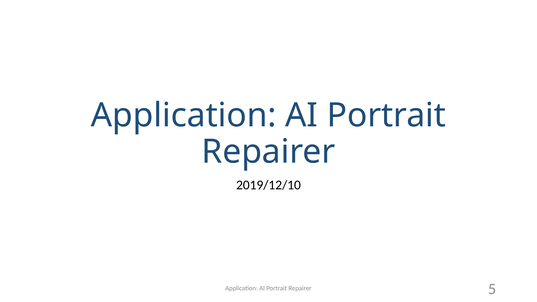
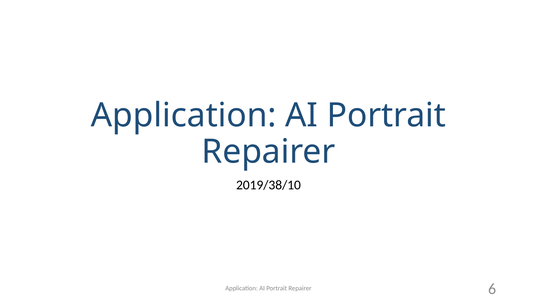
2019/12/10: 2019/12/10 -> 2019/38/10 (268, 185)
5: 5 -> 6 (492, 289)
